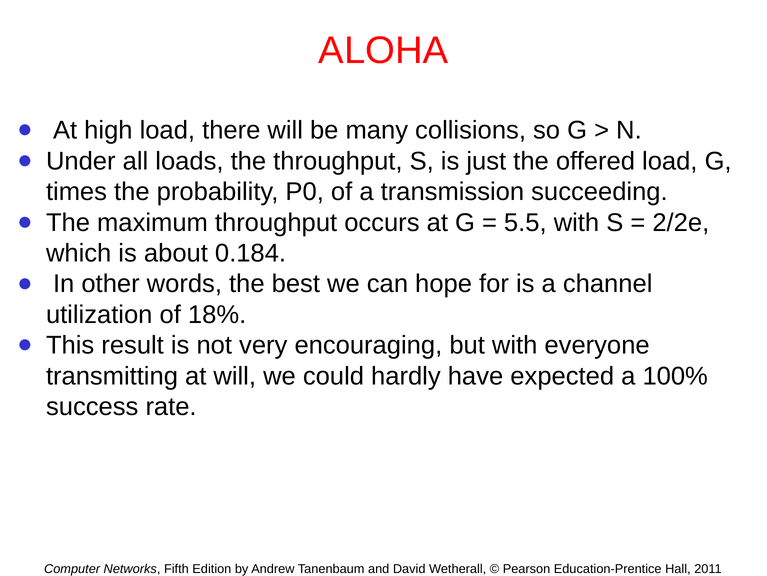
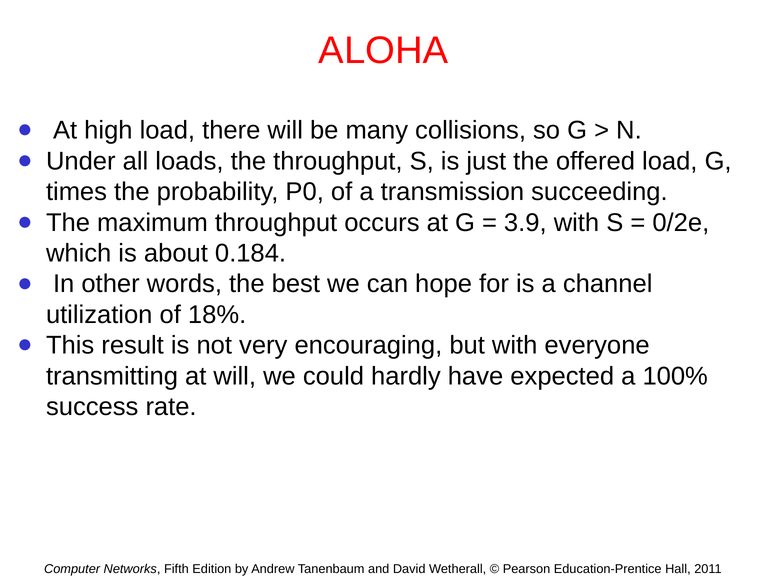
5.5: 5.5 -> 3.9 (525, 222)
2/2e: 2/2e -> 0/2e (681, 222)
